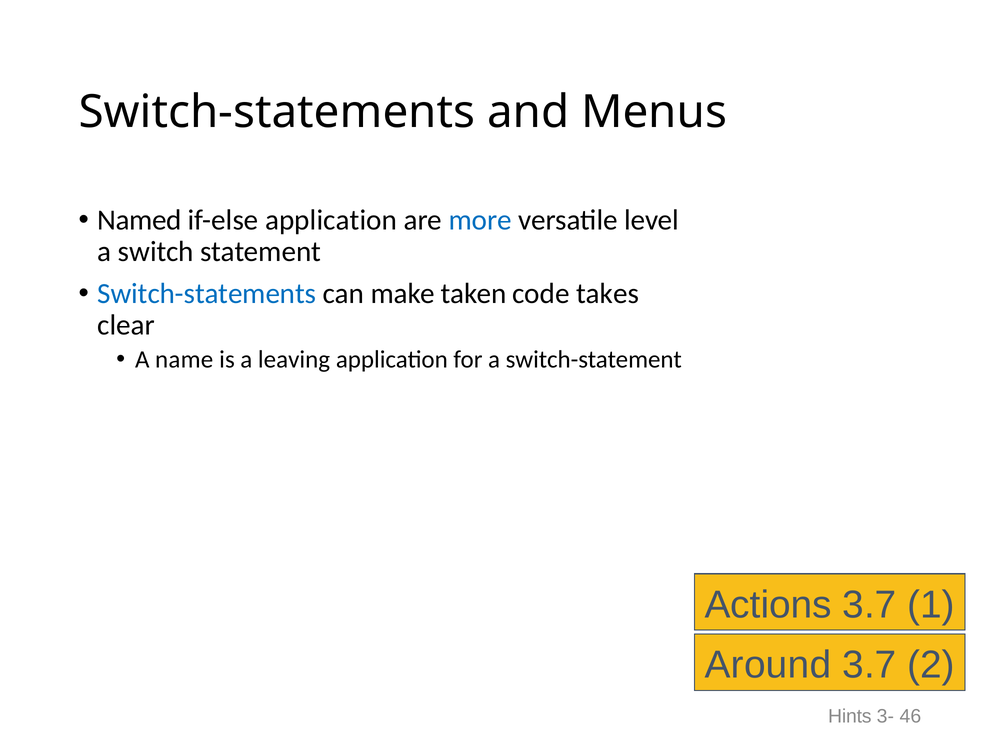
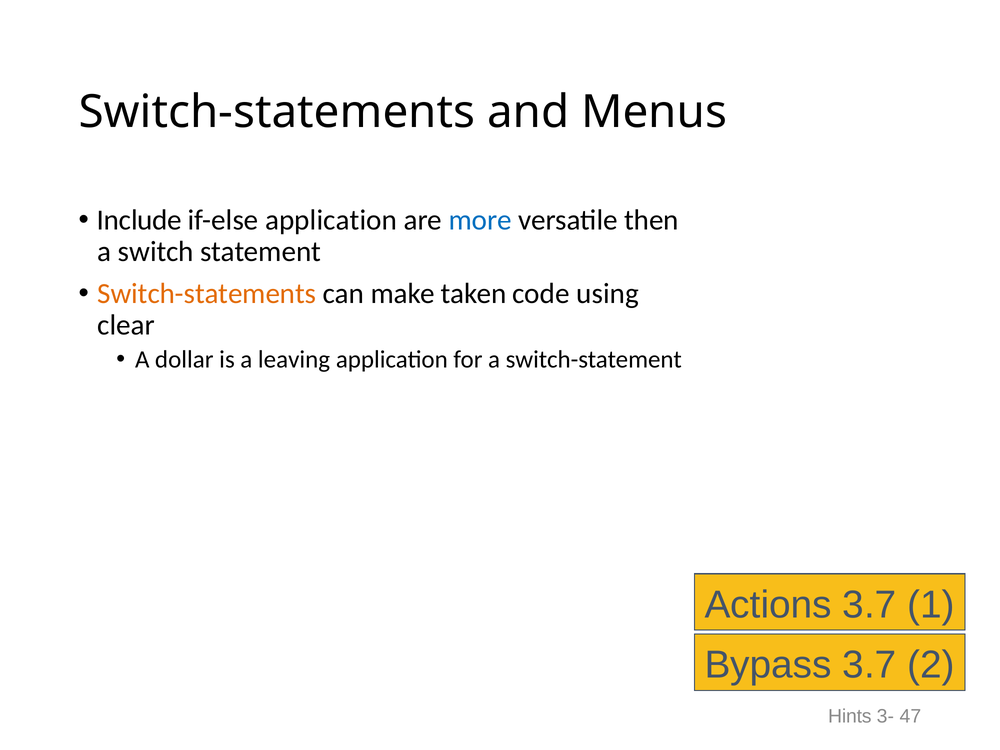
Named: Named -> Include (139, 220)
level: level -> then (652, 220)
Switch-statements colour: blue -> orange (207, 294)
takes: takes -> using (608, 294)
name: name -> dollar (184, 360)
Around: Around -> Bypass (768, 665)
46: 46 -> 47 (910, 716)
